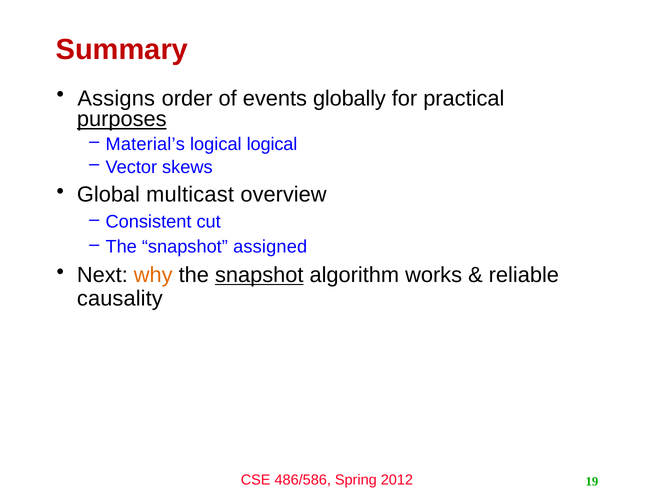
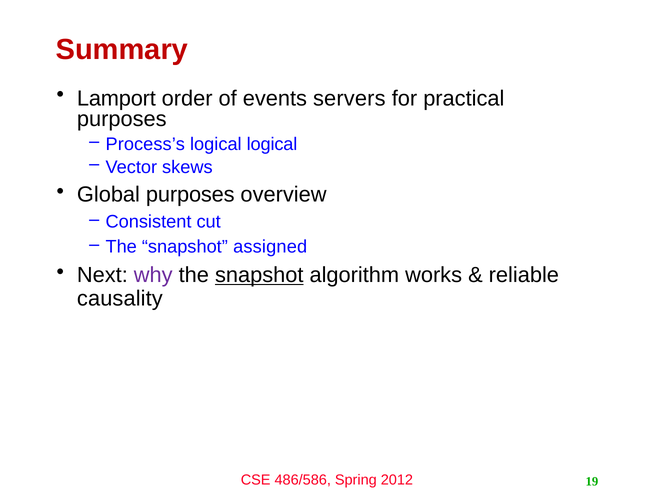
Assigns: Assigns -> Lamport (116, 98)
globally: globally -> servers (349, 98)
purposes underline: present -> none (122, 119)
Material’s: Material’s -> Process’s (145, 144)
Global multicast: multicast -> purposes (190, 195)
why colour: orange -> purple (153, 275)
